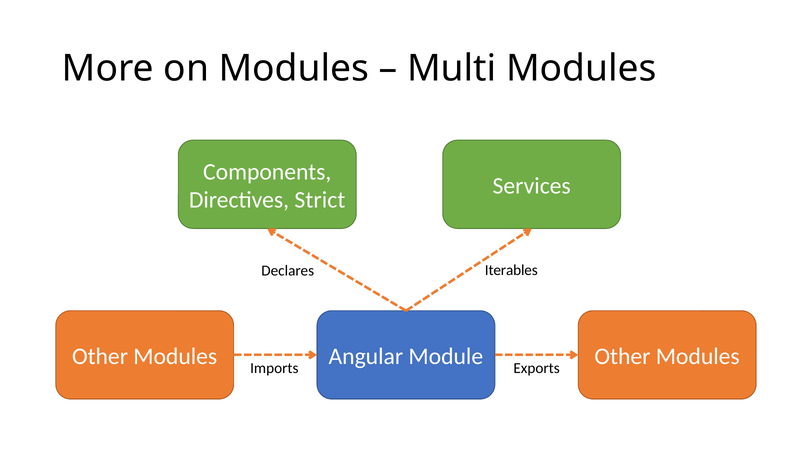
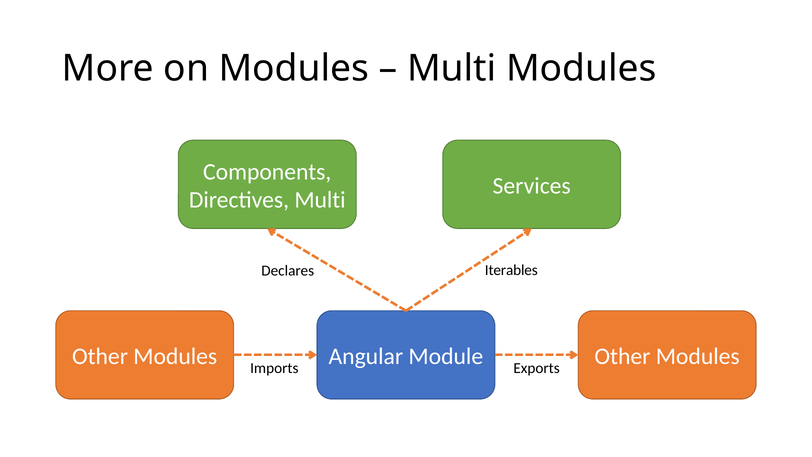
Directives Strict: Strict -> Multi (320, 200)
